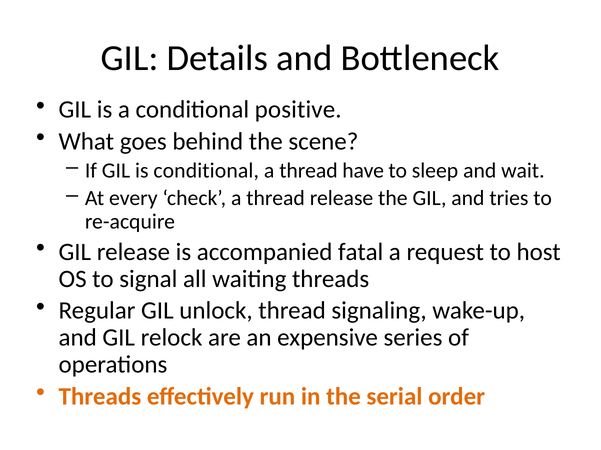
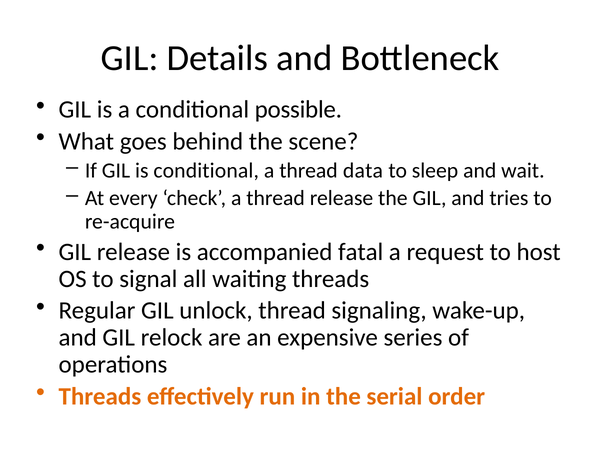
positive: positive -> possible (298, 110)
have: have -> data (363, 171)
